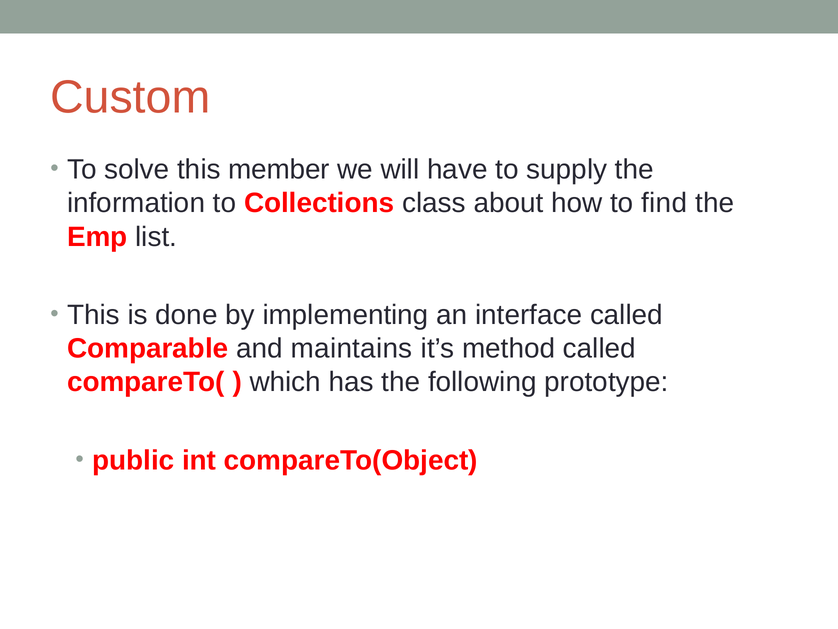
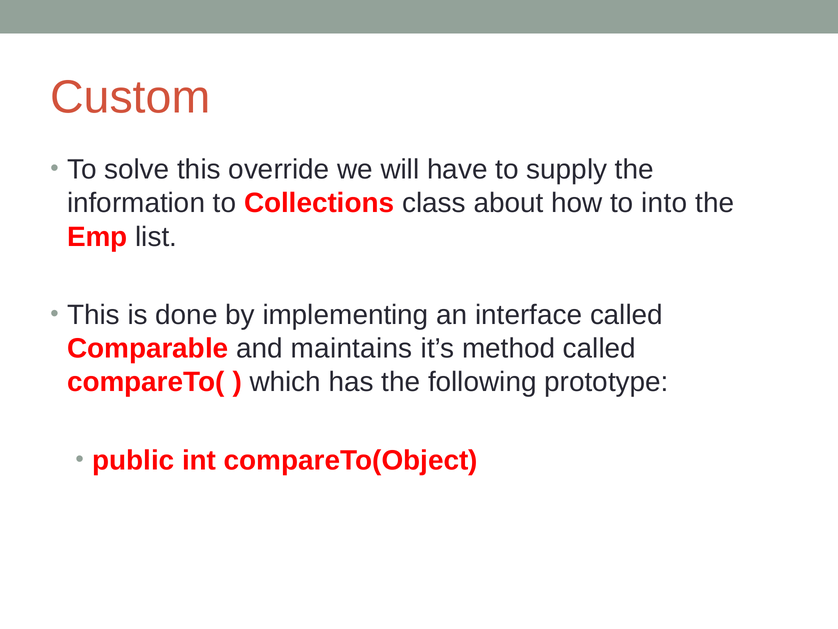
member: member -> override (279, 170)
find: find -> into (664, 203)
